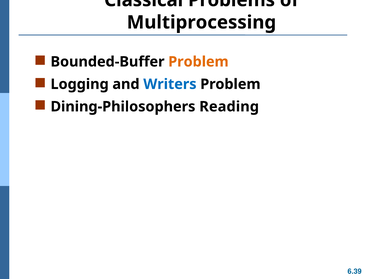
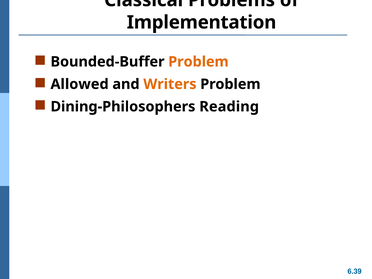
Multiprocessing: Multiprocessing -> Implementation (202, 22)
Logging: Logging -> Allowed (80, 84)
Writers colour: blue -> orange (170, 84)
